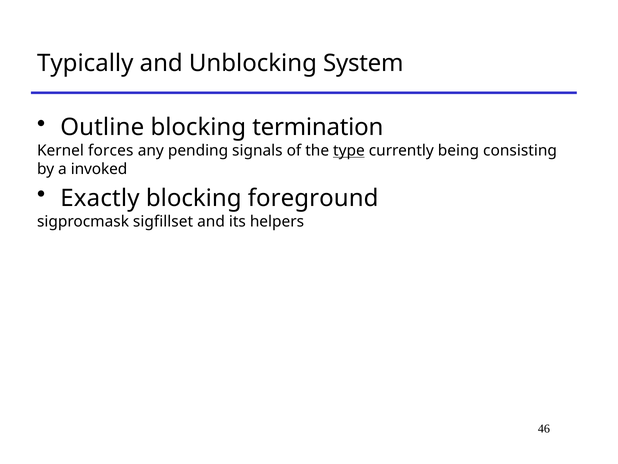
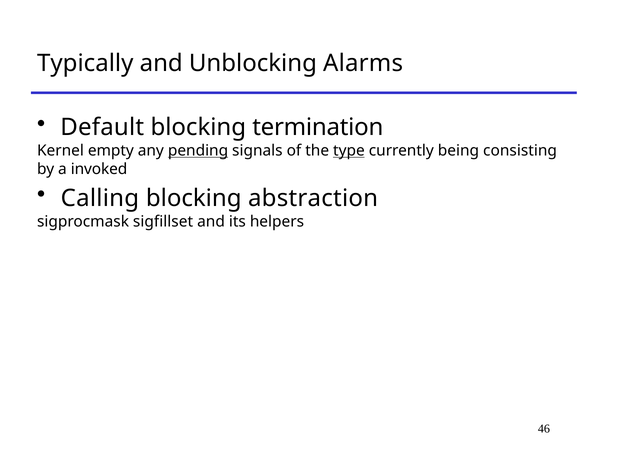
System: System -> Alarms (363, 63)
Outline: Outline -> Default (102, 127)
forces: forces -> empty (111, 150)
pending underline: none -> present (198, 150)
Exactly: Exactly -> Calling (100, 198)
foreground: foreground -> abstraction (313, 198)
